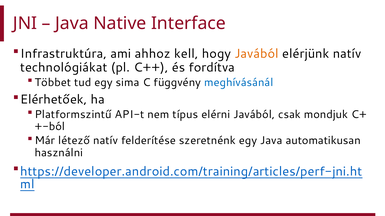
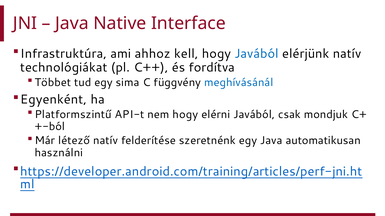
Javából colour: orange -> blue (257, 54)
Elérhetőek: Elérhetőek -> Egyenként (54, 100)
nem típus: típus -> hogy (185, 115)
